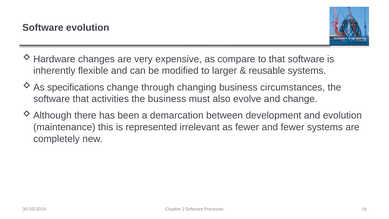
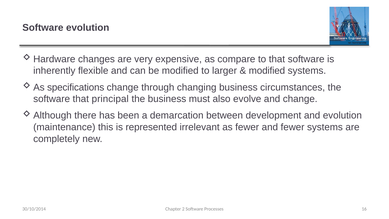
reusable: reusable -> modified (267, 71)
activities: activities -> principal (110, 99)
